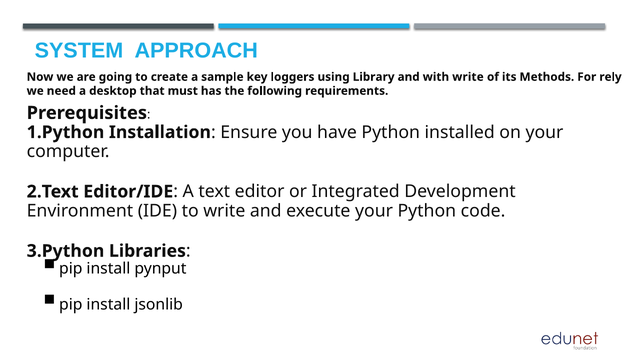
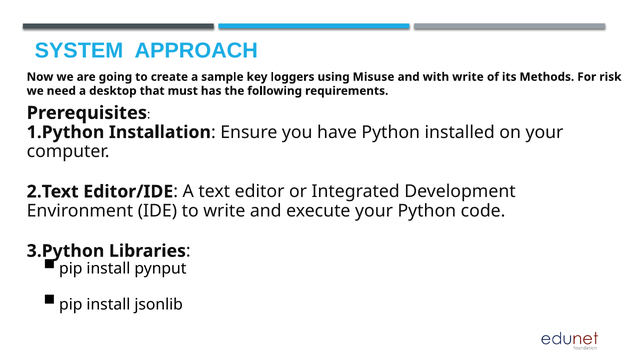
Library: Library -> Misuse (374, 77)
rely: rely -> risk (610, 77)
